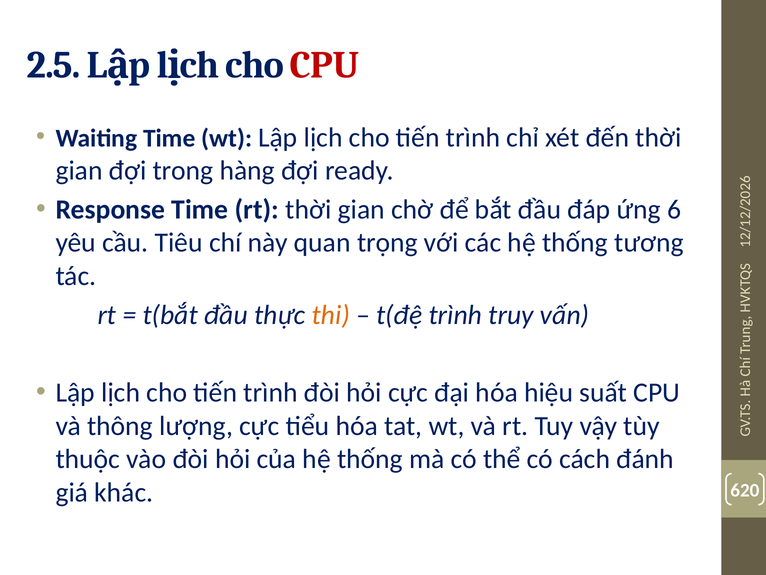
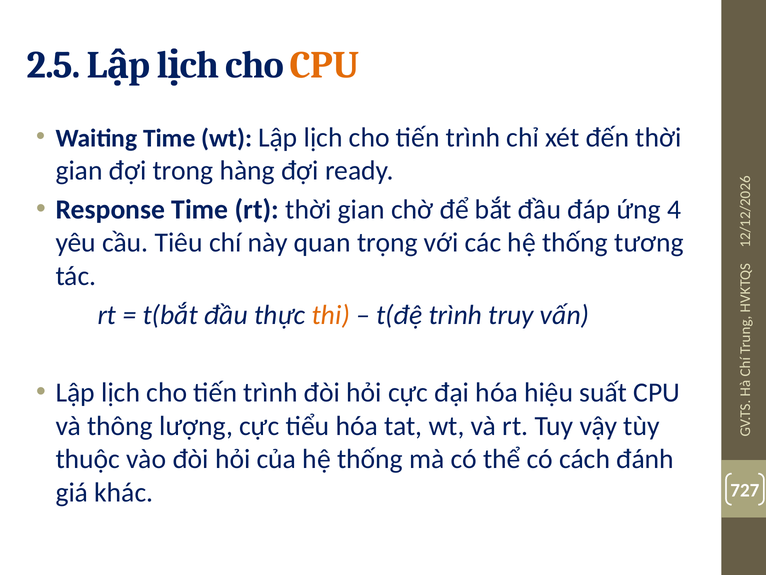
CPU colour: red -> orange (324, 65)
ứng 6: 6 -> 4 (674, 209)
620: 620 -> 727 (745, 490)
